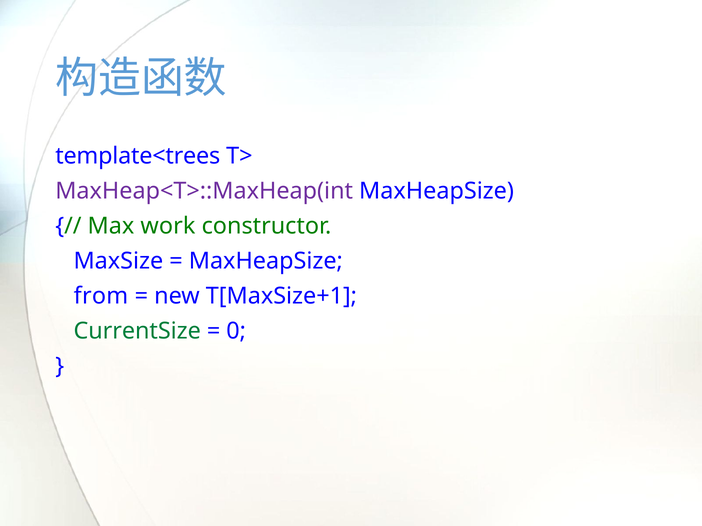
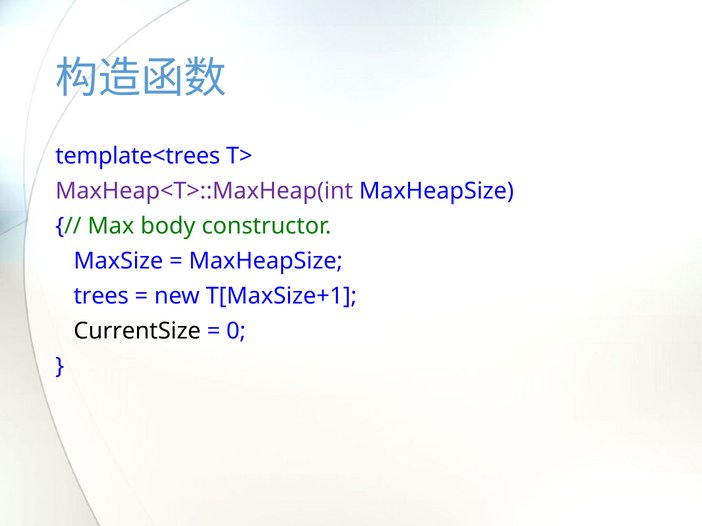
work: work -> body (168, 226)
from: from -> trees (101, 296)
CurrentSize colour: green -> black (137, 331)
